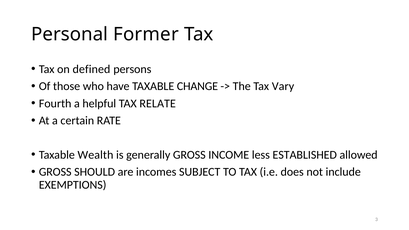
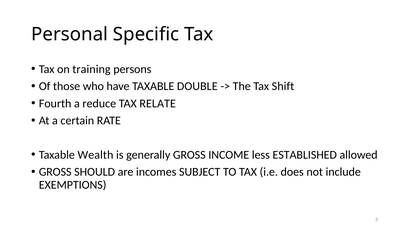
Former: Former -> Specific (146, 34)
defined: defined -> training (91, 69)
CHANGE: CHANGE -> DOUBLE (197, 86)
Vary: Vary -> Shift (283, 86)
helpful: helpful -> reduce (99, 103)
